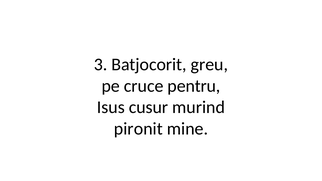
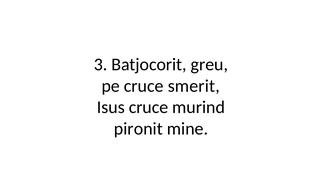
pentru: pentru -> smerit (194, 86)
Isus cusur: cusur -> cruce (149, 107)
